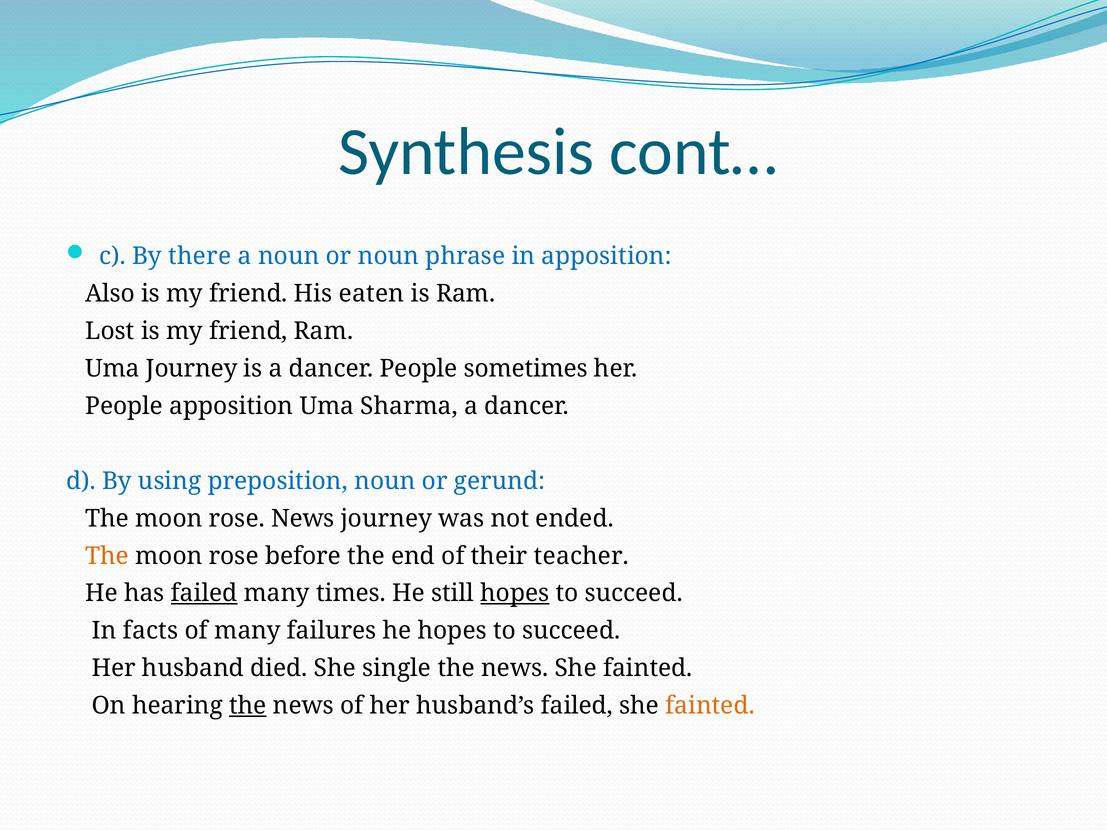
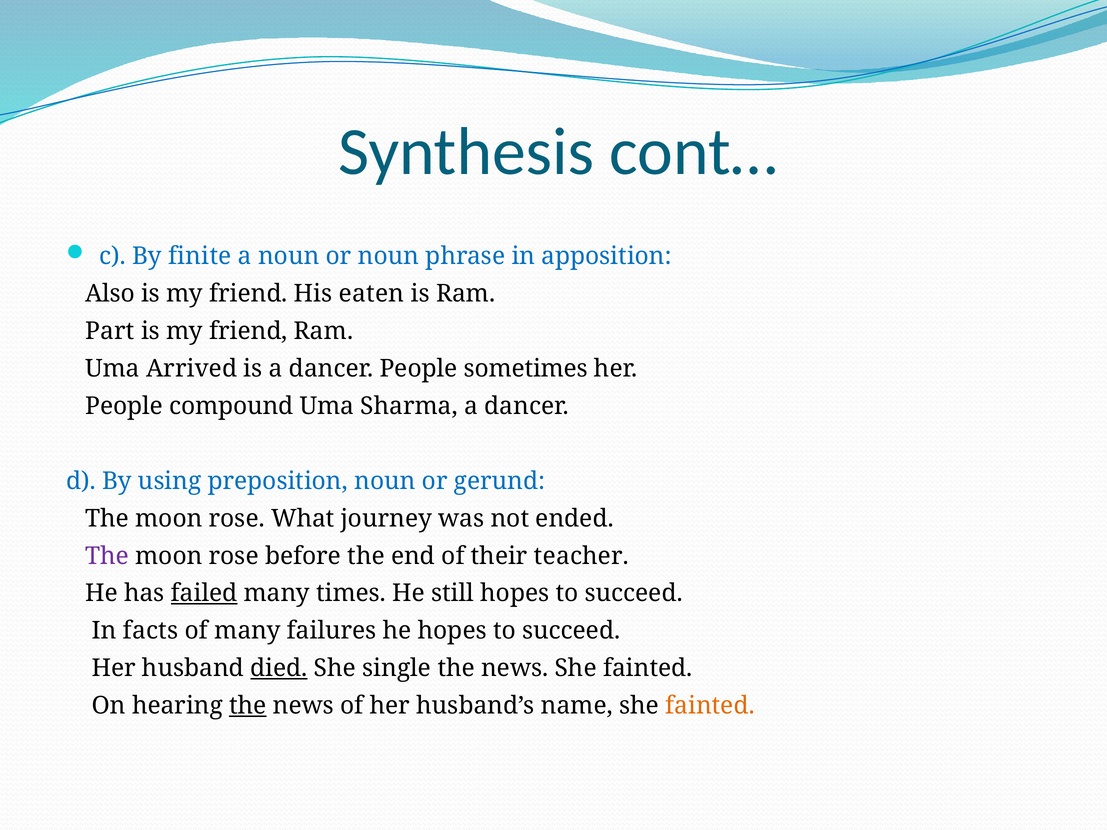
there: there -> finite (200, 256)
Lost: Lost -> Part (110, 331)
Uma Journey: Journey -> Arrived (192, 369)
People apposition: apposition -> compound (231, 406)
rose News: News -> What (303, 519)
The colour: orange -> purple (107, 556)
hopes underline: present -> none (515, 594)
died underline: none -> present (279, 669)
husband’s failed: failed -> name (577, 706)
